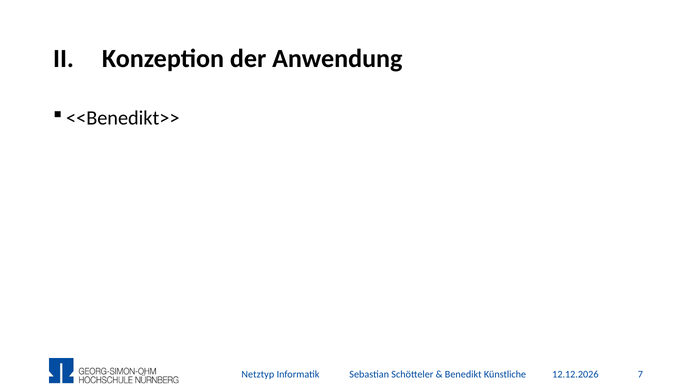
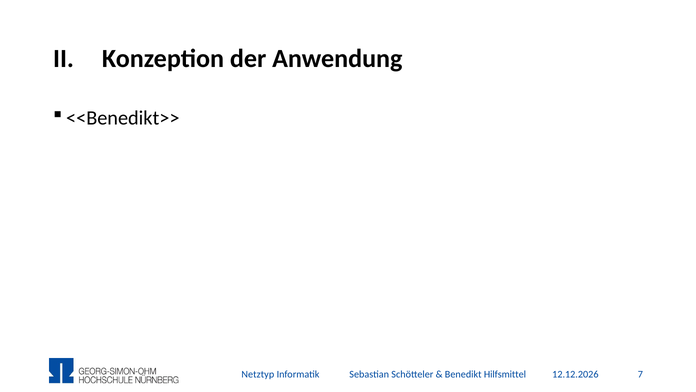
Künstliche: Künstliche -> Hilfsmittel (505, 374)
